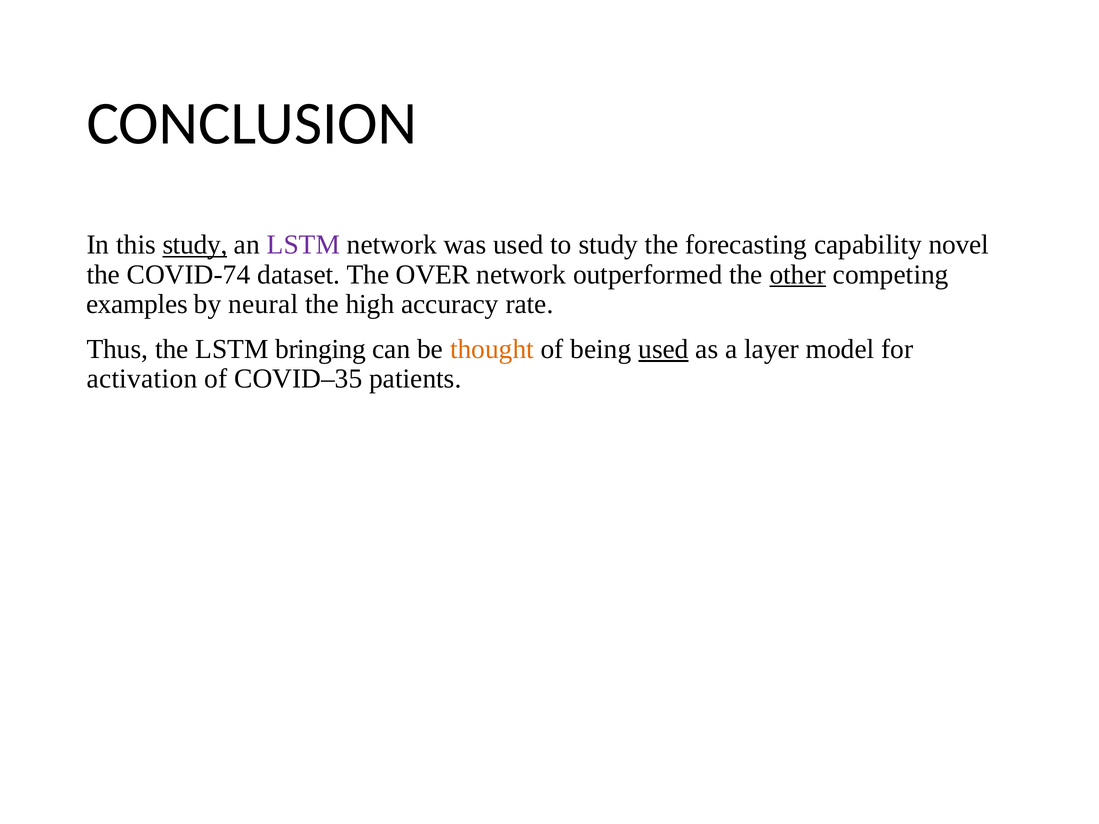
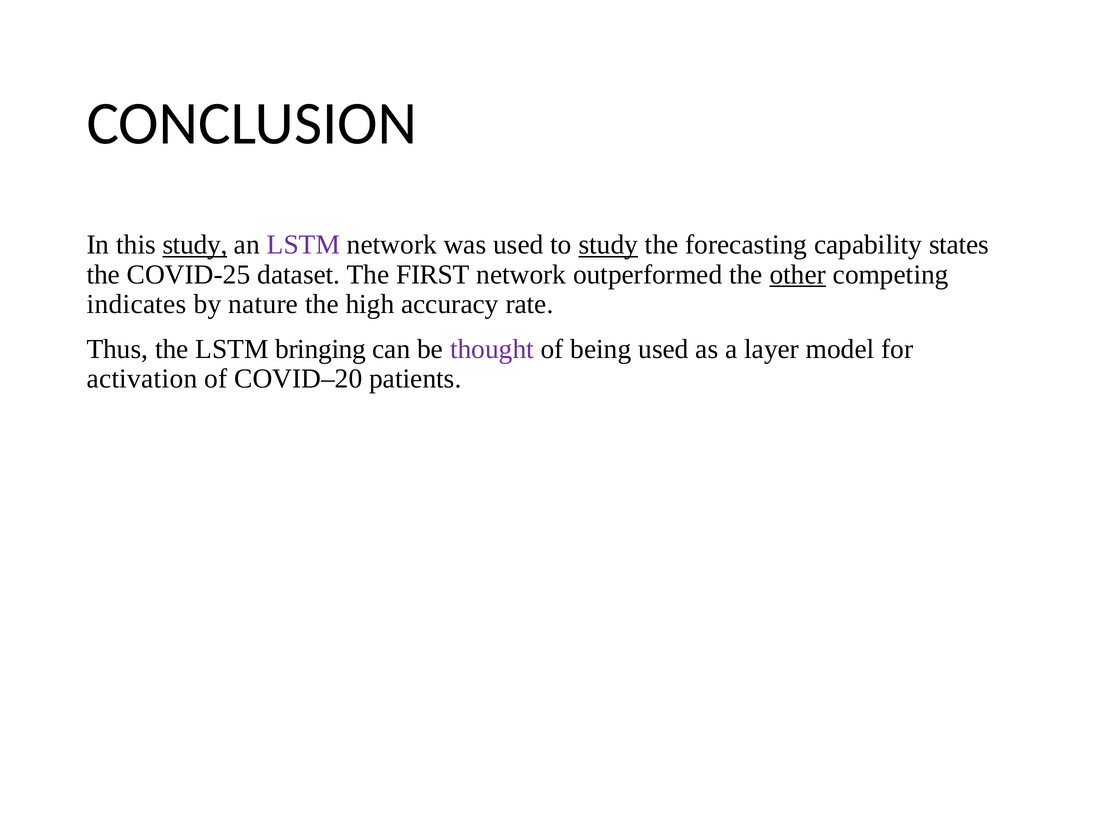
study underline: none -> present (608, 245)
novel: novel -> states (959, 245)
COVID-74: COVID-74 -> COVID-25 (189, 275)
OVER: OVER -> FIRST (433, 275)
examples: examples -> indicates (137, 304)
neural: neural -> nature (263, 304)
thought colour: orange -> purple (492, 349)
used underline: present -> none (663, 349)
COVID–35: COVID–35 -> COVID–20 (298, 379)
